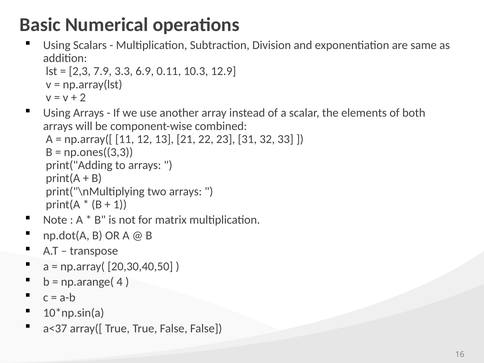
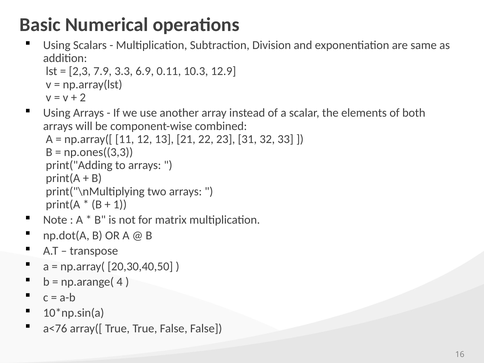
a<37: a<37 -> a<76 (55, 328)
